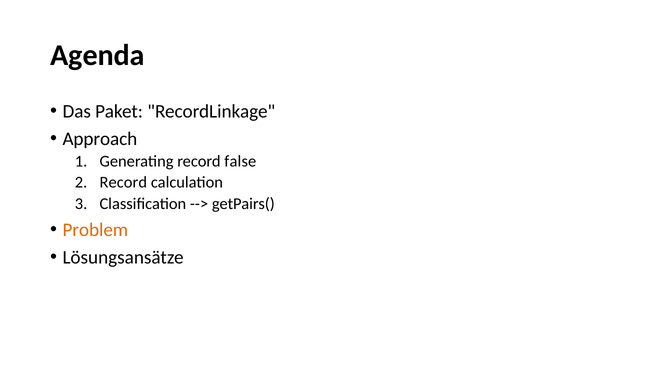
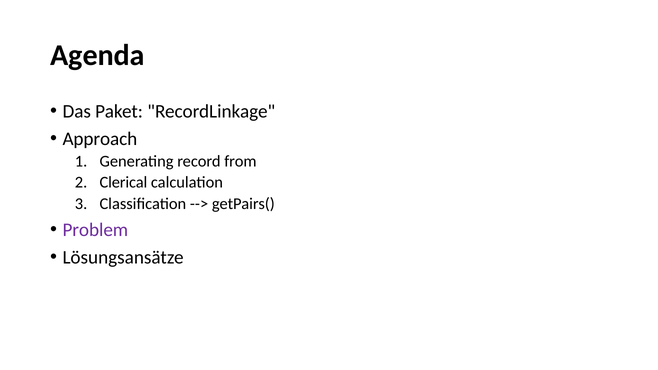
false: false -> from (240, 161)
Record: Record -> Clerical (123, 183)
Problem colour: orange -> purple (95, 230)
